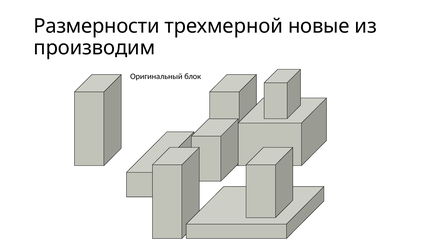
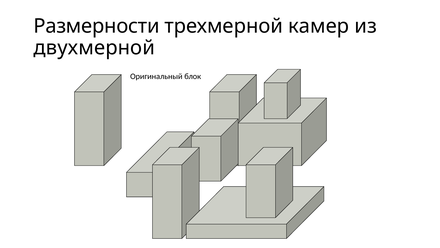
новые: новые -> камер (319, 26)
производим: производим -> двухмерной (94, 48)
